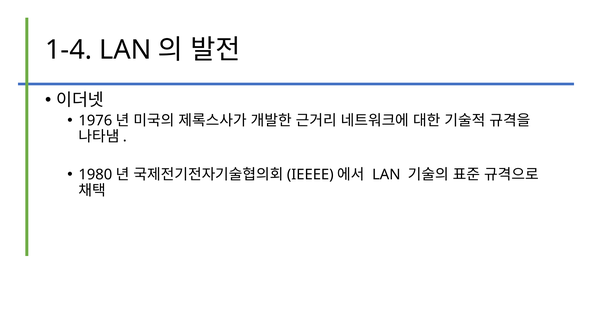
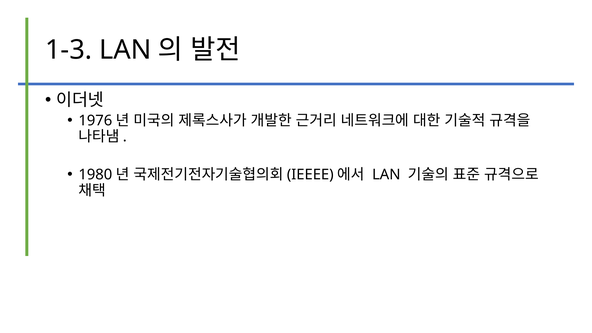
1-4: 1-4 -> 1-3 (69, 50)
